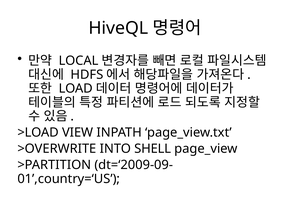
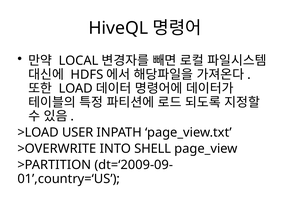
VIEW: VIEW -> USER (78, 133)
